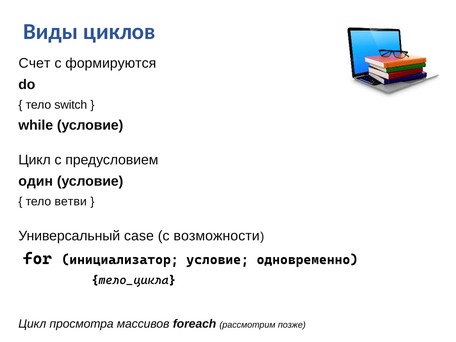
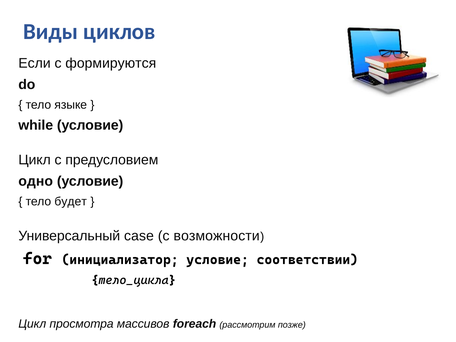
Счет: Счет -> Если (35, 63)
switch: switch -> языке (71, 105)
один: один -> одно (36, 181)
ветви: ветви -> будет (71, 202)
одновременно: одновременно -> соответствии (307, 260)
